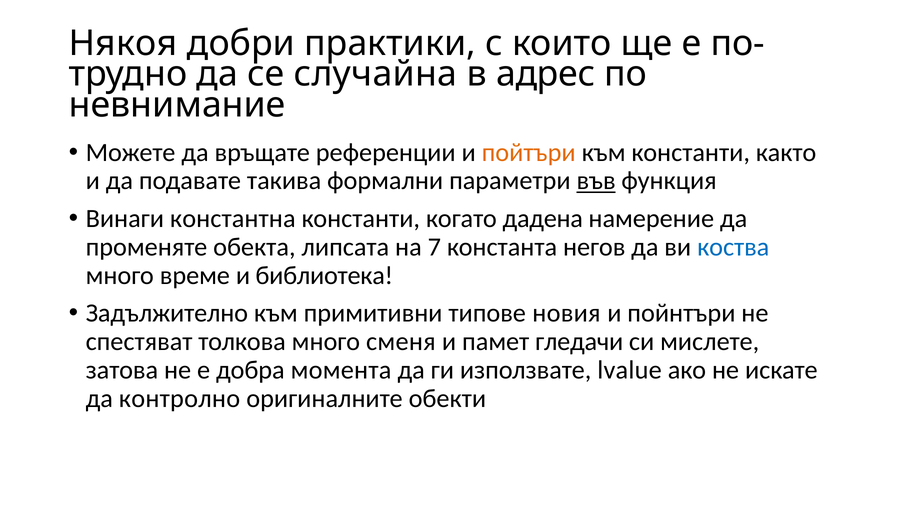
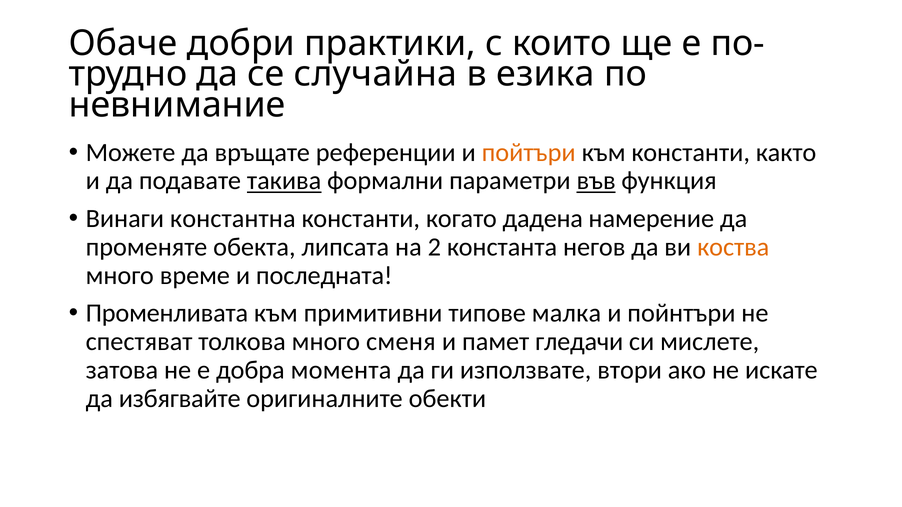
Някоя: Някоя -> Обаче (123, 43)
адрес: адрес -> езика (545, 74)
такива underline: none -> present (284, 181)
7: 7 -> 2 (434, 247)
коства colour: blue -> orange (733, 247)
библиотека: библиотека -> последната (324, 276)
Задължително: Задължително -> Променливата (167, 313)
новия: новия -> малка (566, 313)
lvalue: lvalue -> втори (630, 370)
контролно: контролно -> избягвайте (180, 399)
